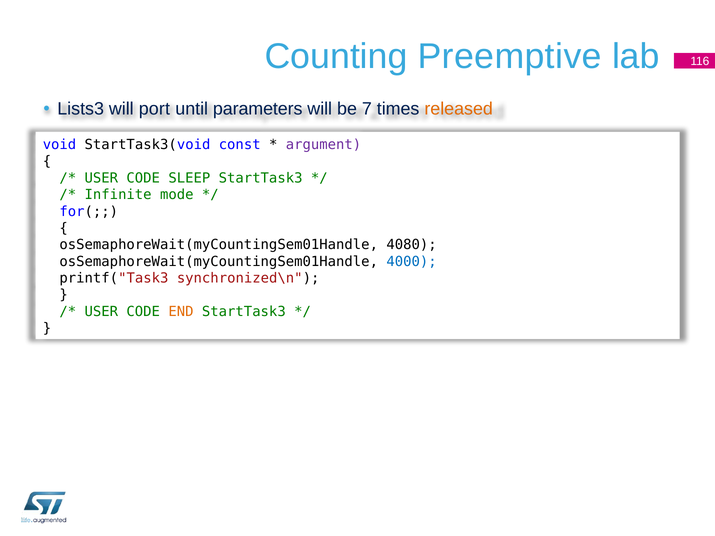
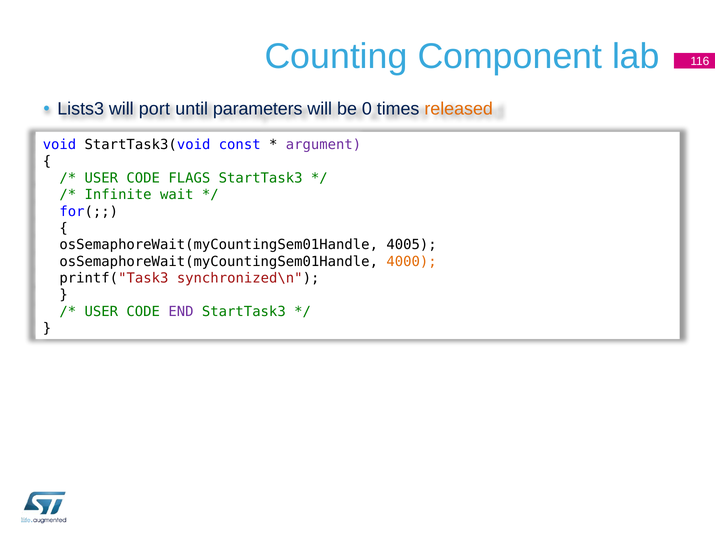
Preemptive: Preemptive -> Component (510, 56)
7: 7 -> 0 (367, 109)
SLEEP: SLEEP -> FLAGS (189, 178)
mode: mode -> wait (177, 195)
4080: 4080 -> 4005 (412, 245)
4000 colour: blue -> orange (412, 262)
END colour: orange -> purple (181, 312)
